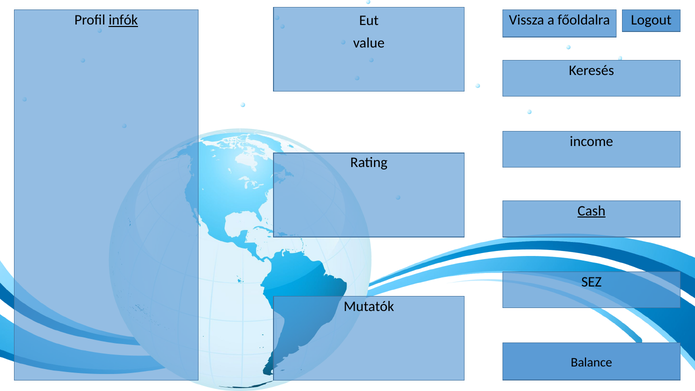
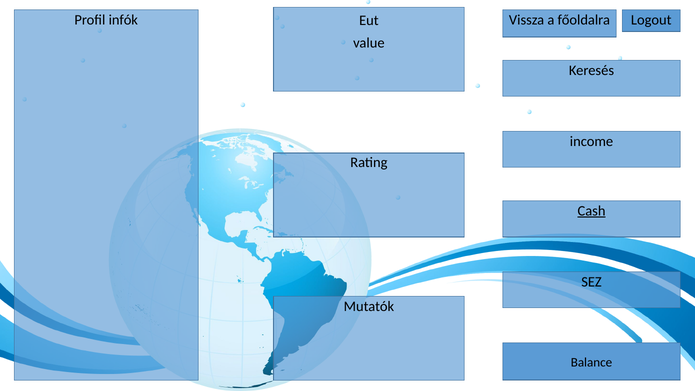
infók underline: present -> none (123, 20)
